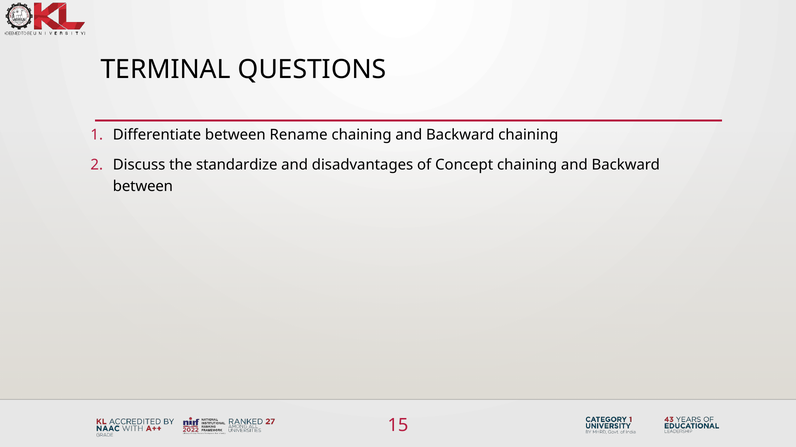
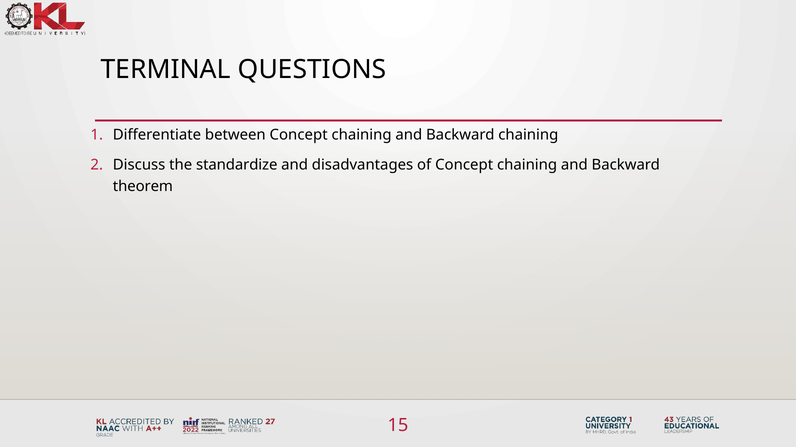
between Rename: Rename -> Concept (299, 135)
between: between -> theorem (143, 186)
